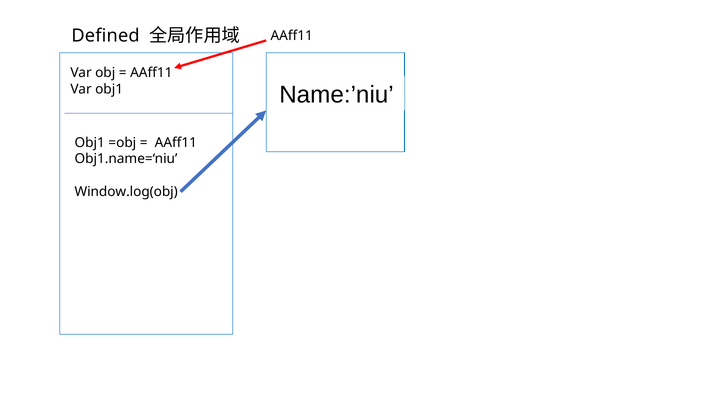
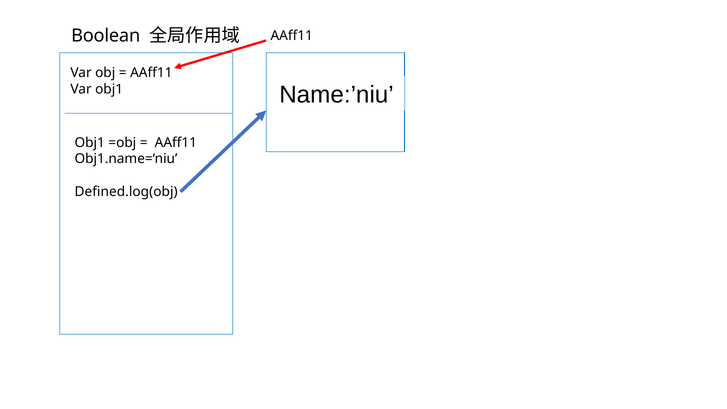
Defined: Defined -> Boolean (106, 36)
Window.log(obj: Window.log(obj -> Defined.log(obj (126, 192)
